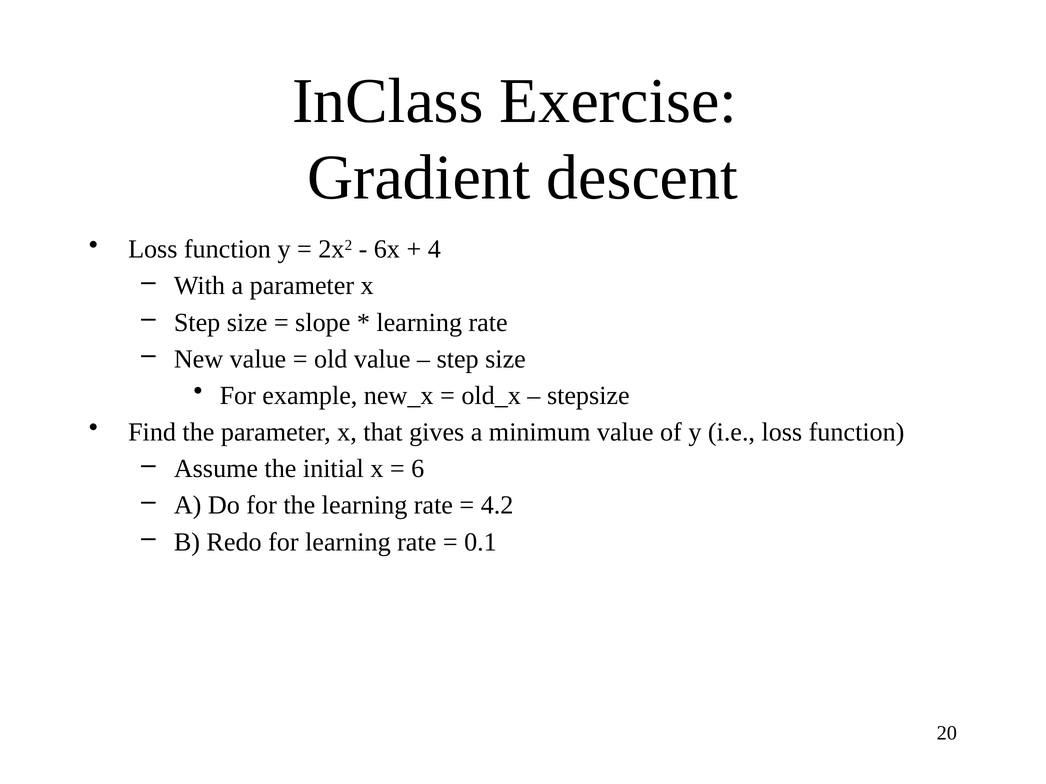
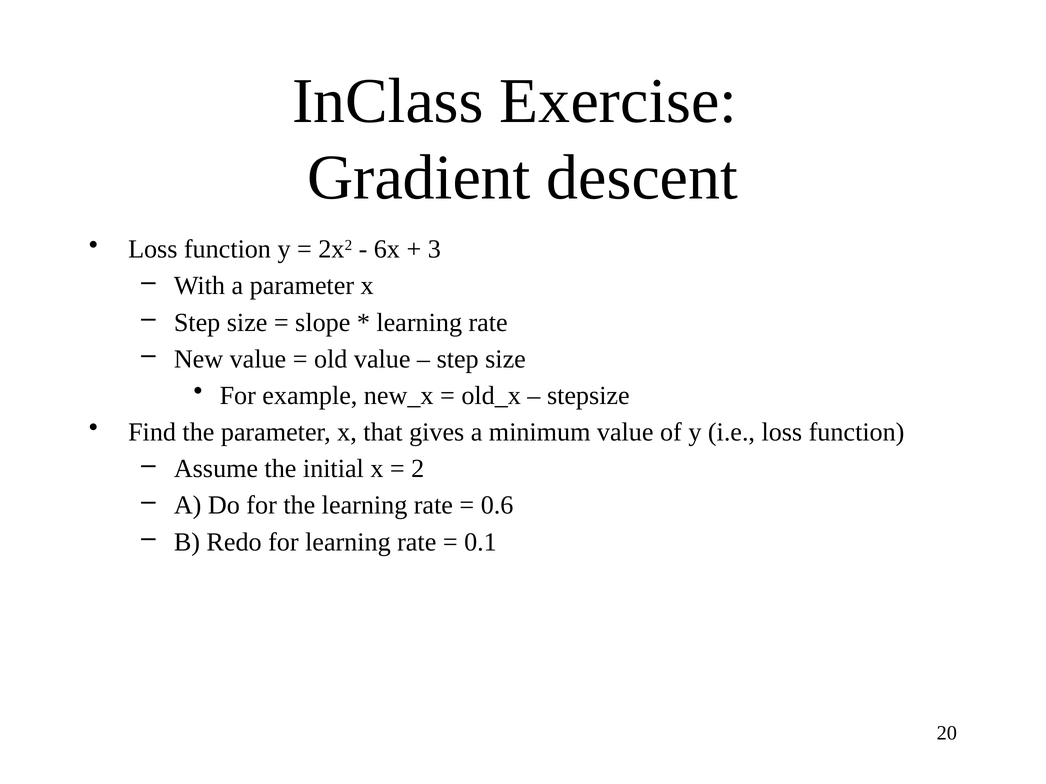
4: 4 -> 3 (434, 249)
6: 6 -> 2 (418, 469)
4.2: 4.2 -> 0.6 (497, 506)
